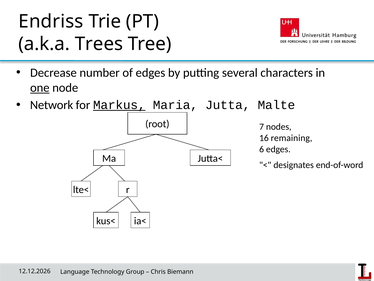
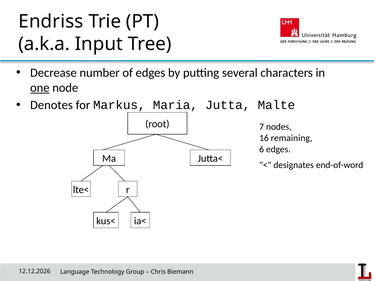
Trees: Trees -> Input (99, 44)
Network: Network -> Denotes (52, 105)
Markus underline: present -> none (119, 105)
